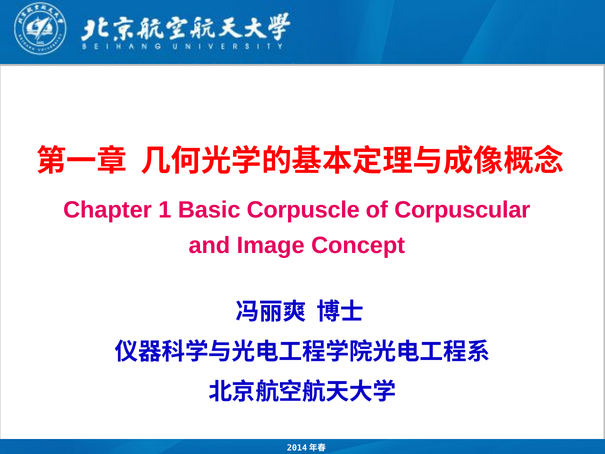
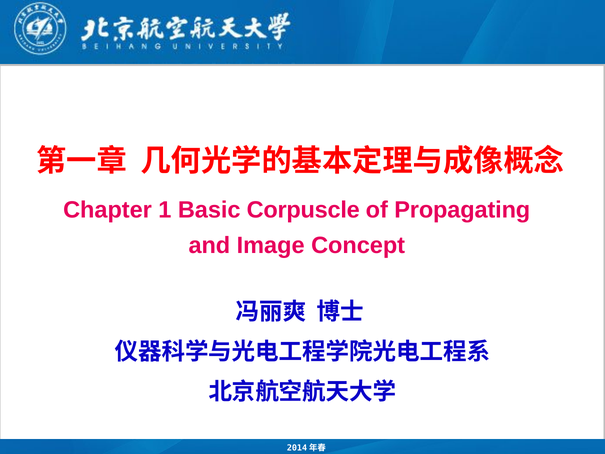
Corpuscular: Corpuscular -> Propagating (462, 210)
